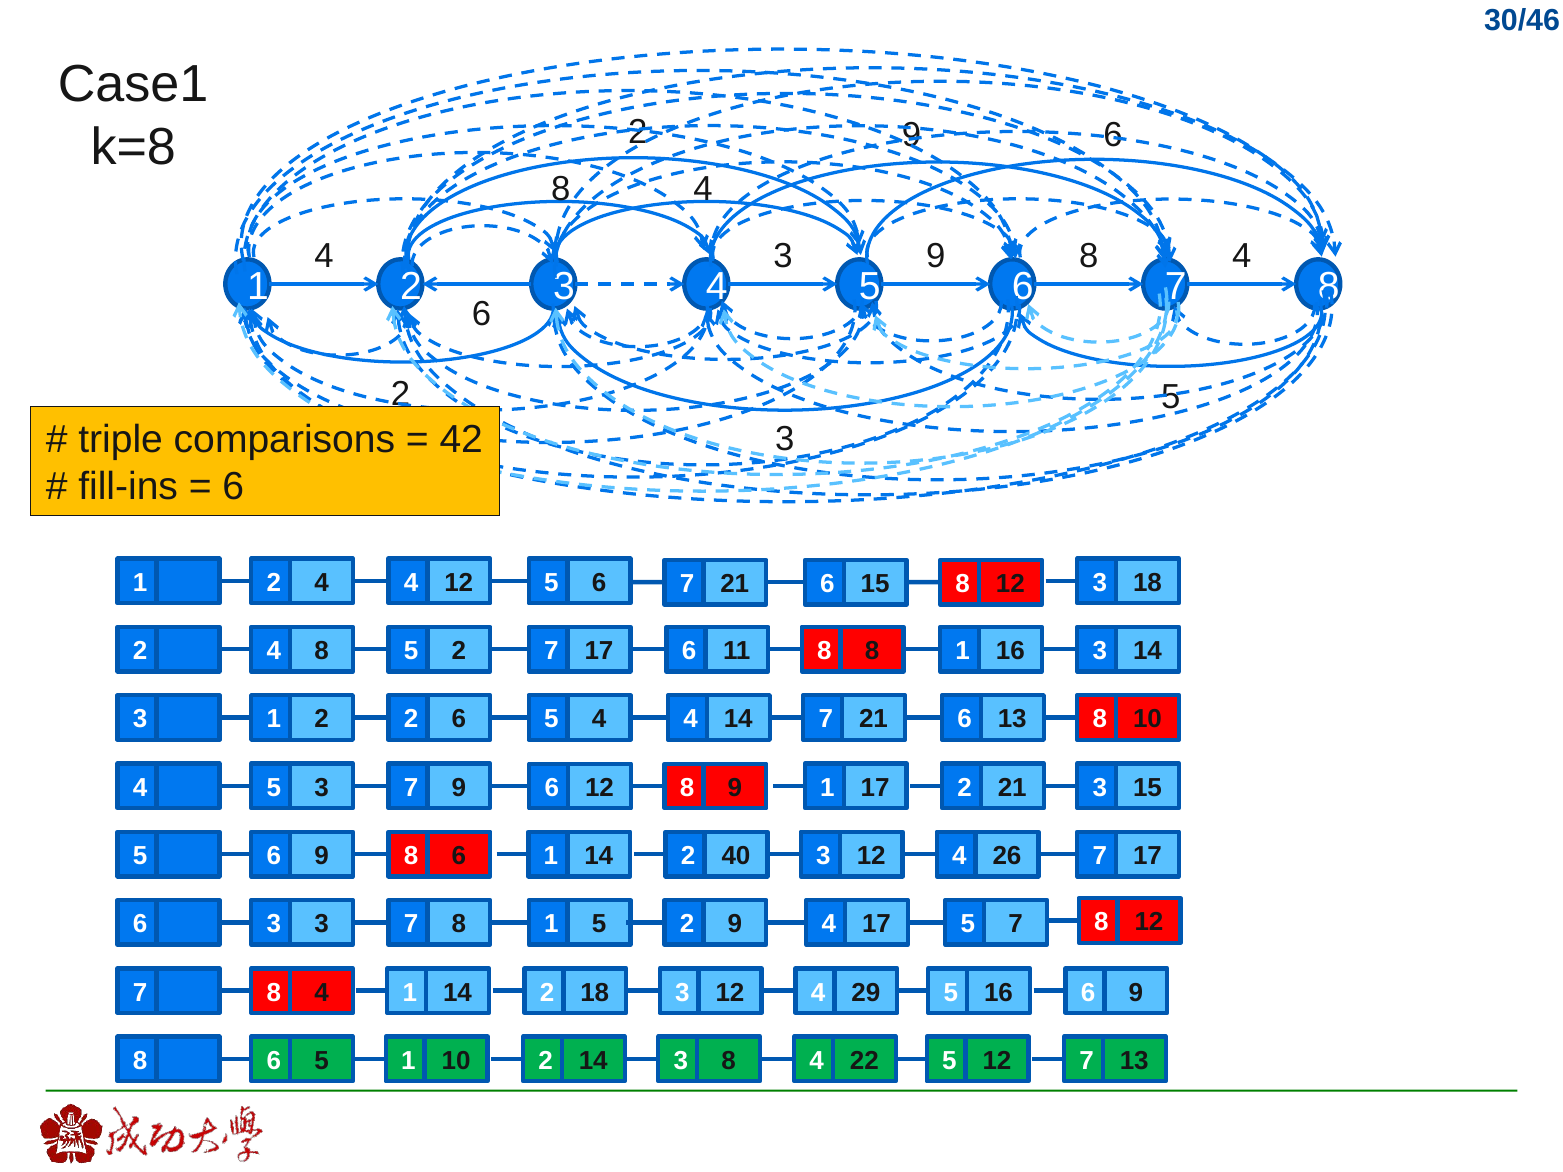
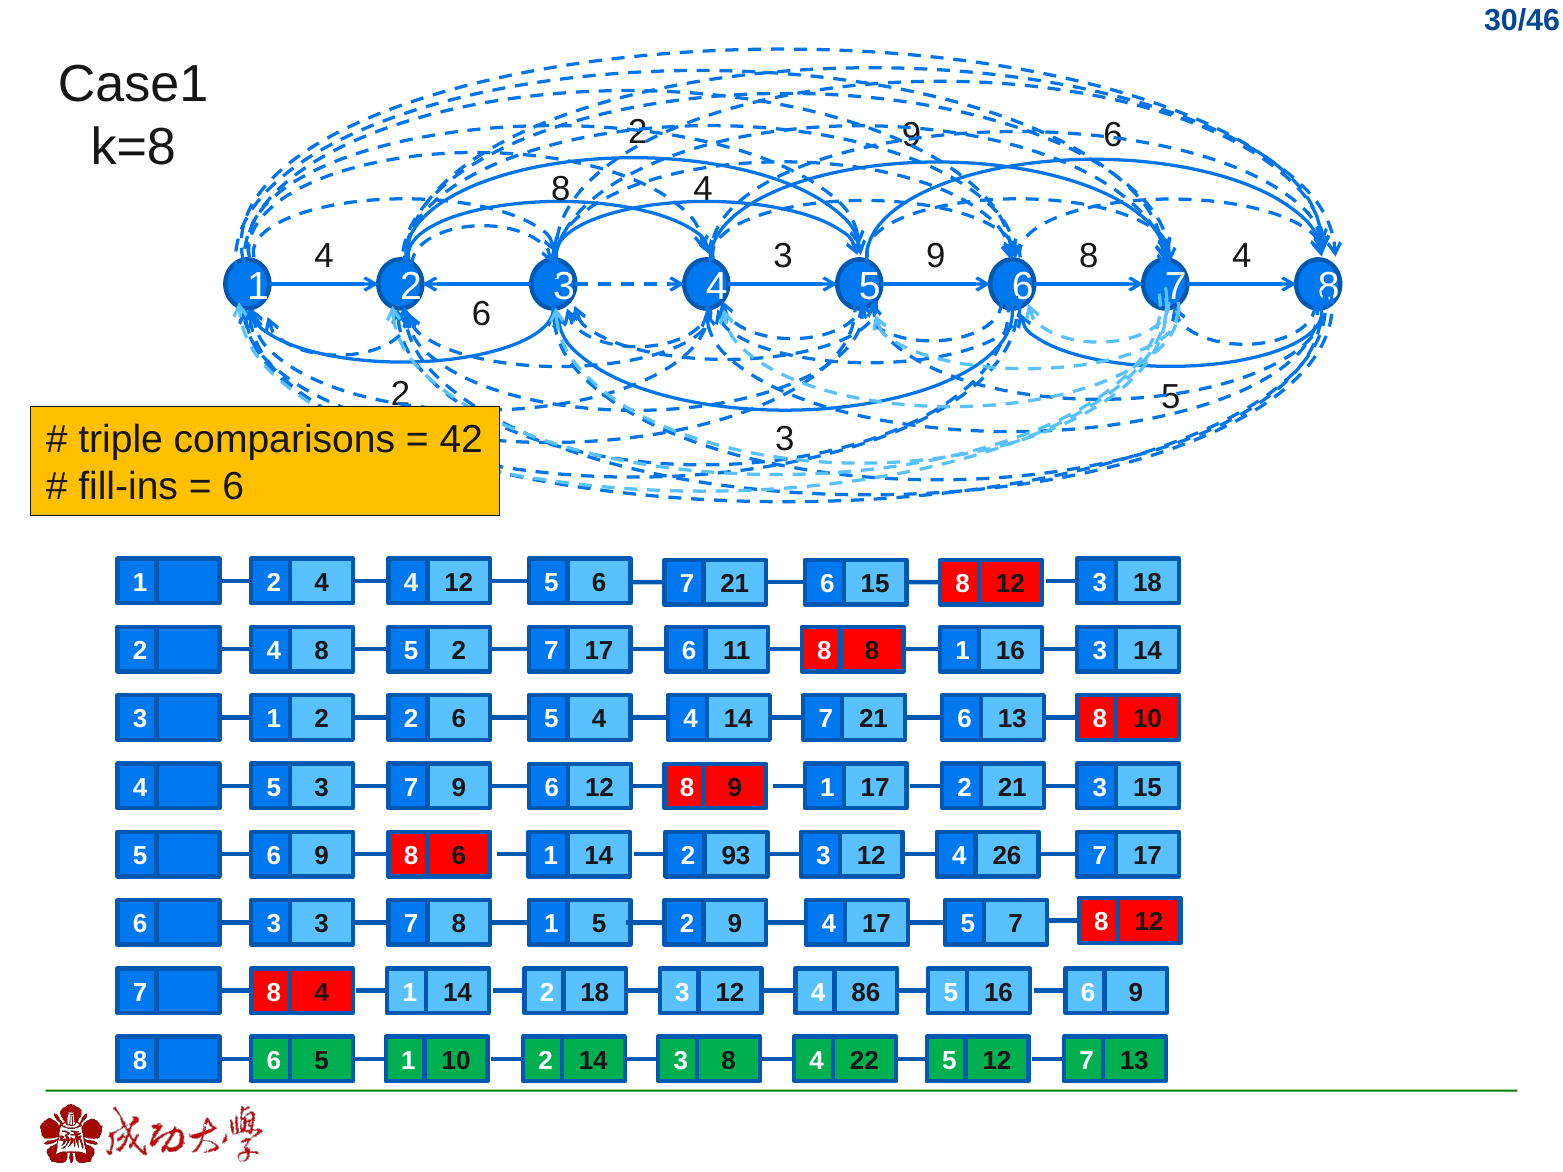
40: 40 -> 93 (736, 856)
29: 29 -> 86 (866, 993)
